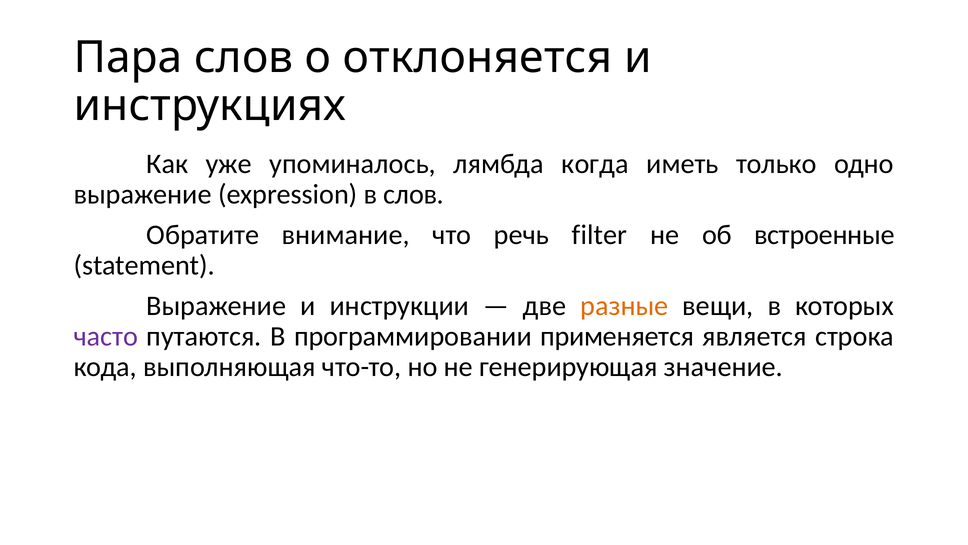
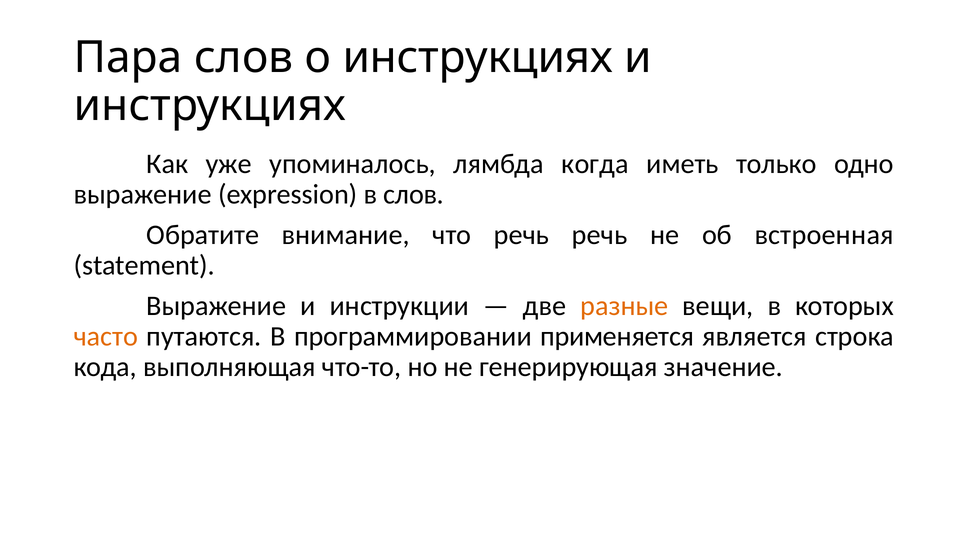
о отклоняется: отклоняется -> инструкциях (478, 57)
речь filter: filter -> речь (600, 235)
встроенные: встроенные -> встроенная (824, 235)
часто colour: purple -> orange (106, 336)
